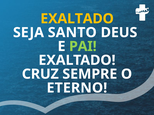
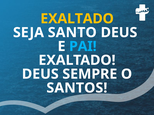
PAI colour: light green -> light blue (83, 47)
CRUZ: CRUZ -> DEUS (40, 74)
ETERNO: ETERNO -> SANTOS (77, 88)
